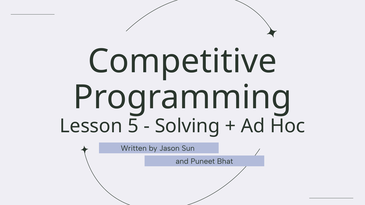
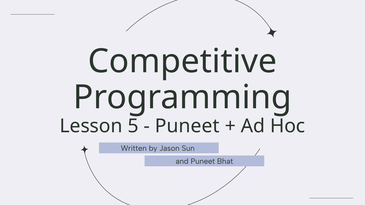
Solving: Solving -> Puneet (187, 126)
